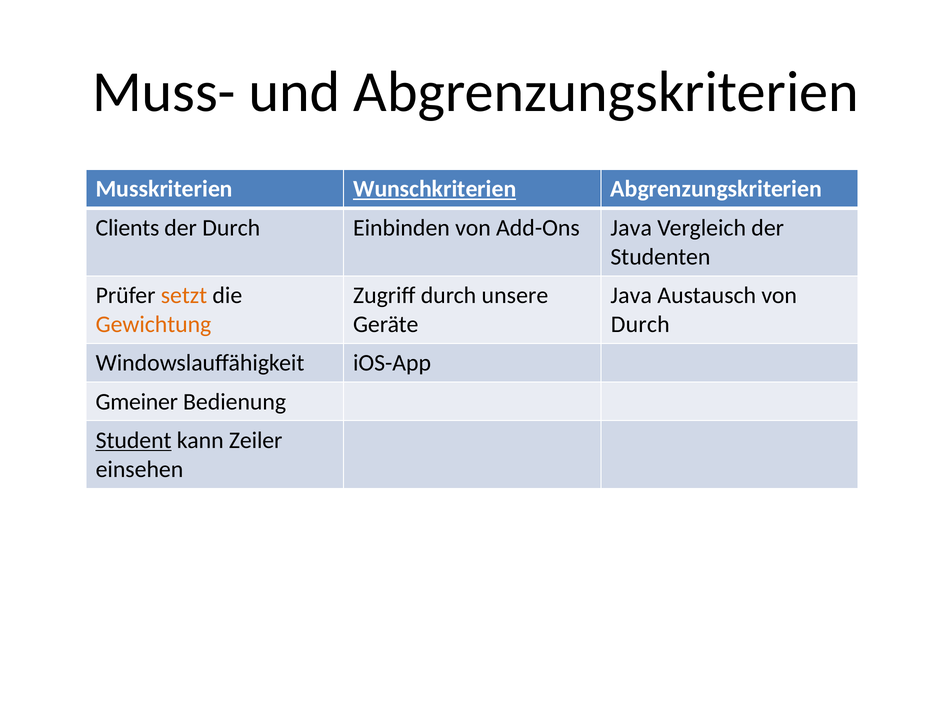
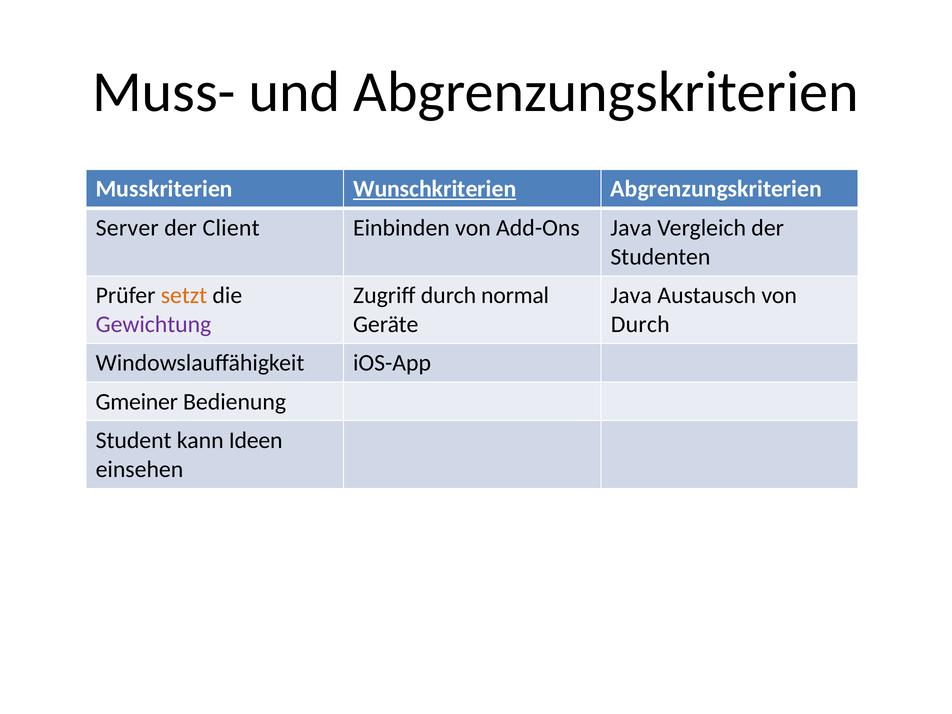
Clients: Clients -> Server (127, 228)
der Durch: Durch -> Client (231, 228)
unsere: unsere -> normal (515, 295)
Gewichtung colour: orange -> purple (153, 324)
Student underline: present -> none (134, 440)
Zeiler: Zeiler -> Ideen (256, 440)
